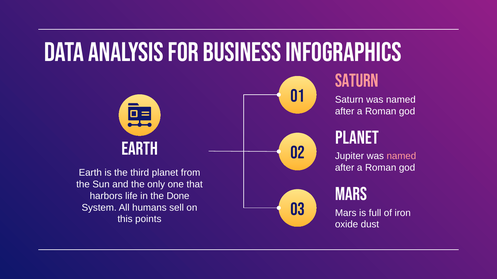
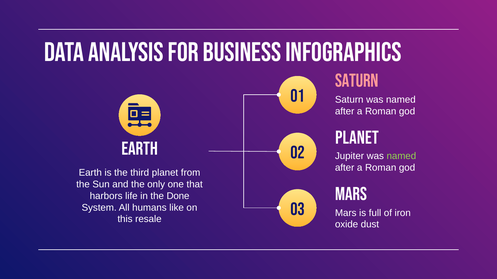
named colour: pink -> light green (401, 156)
sell: sell -> like (177, 208)
points: points -> resale (148, 220)
